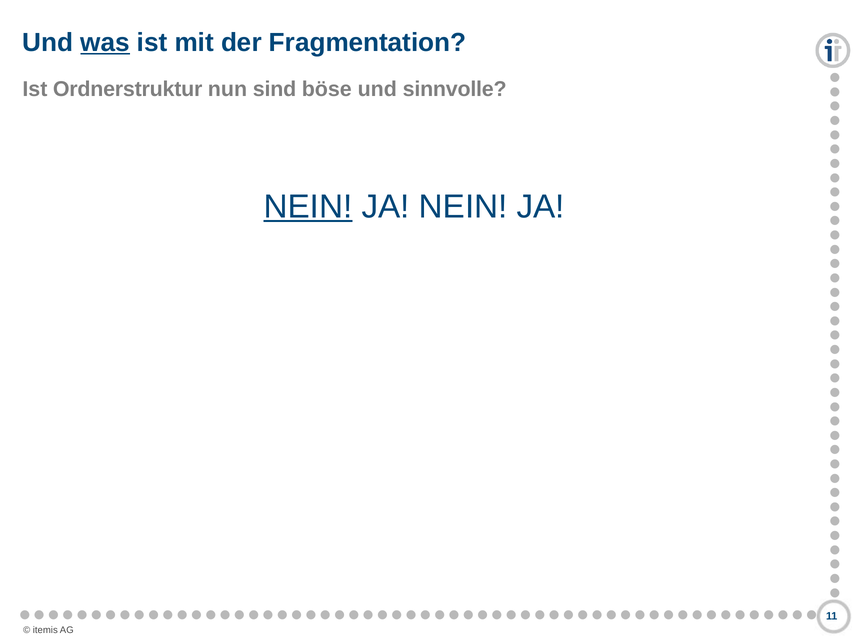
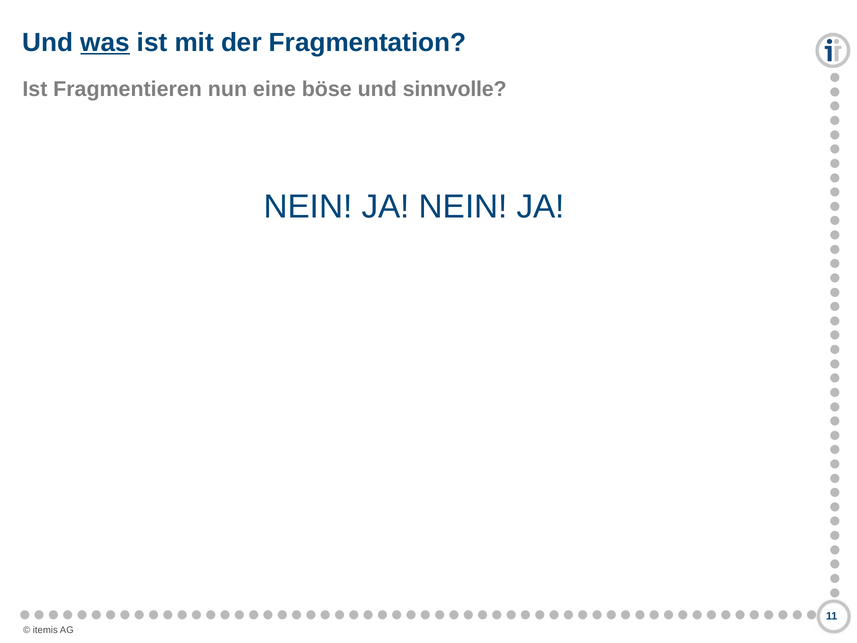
Ordnerstruktur: Ordnerstruktur -> Fragmentieren (128, 89)
sind: sind -> eine (274, 89)
NEIN underline: present -> none (308, 207)
